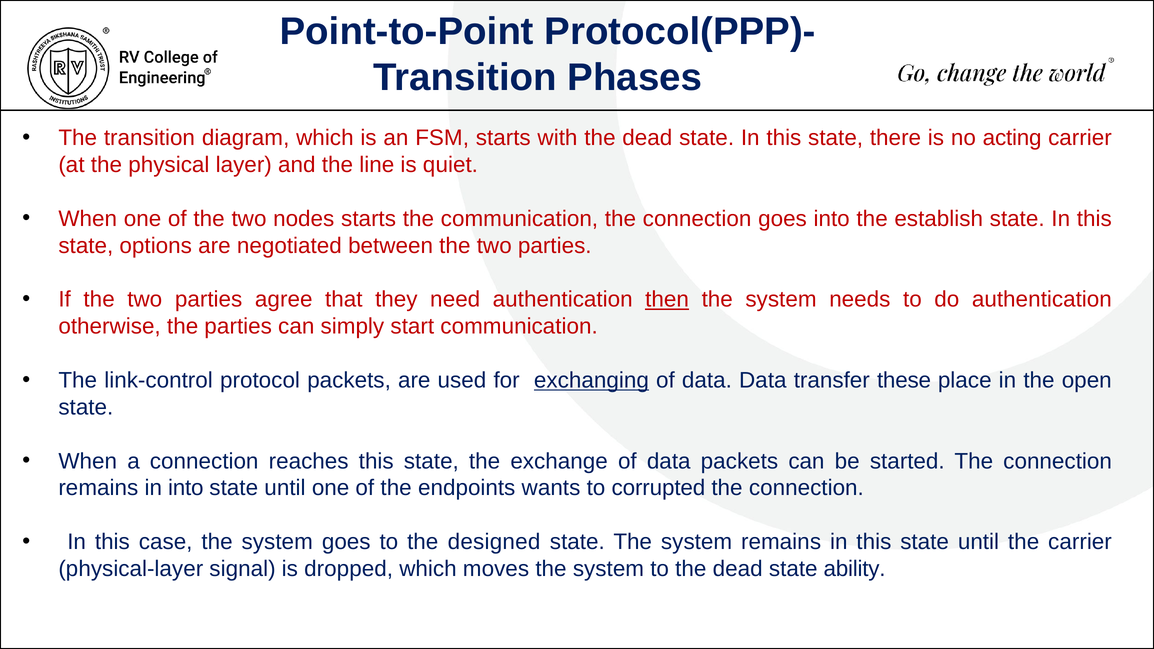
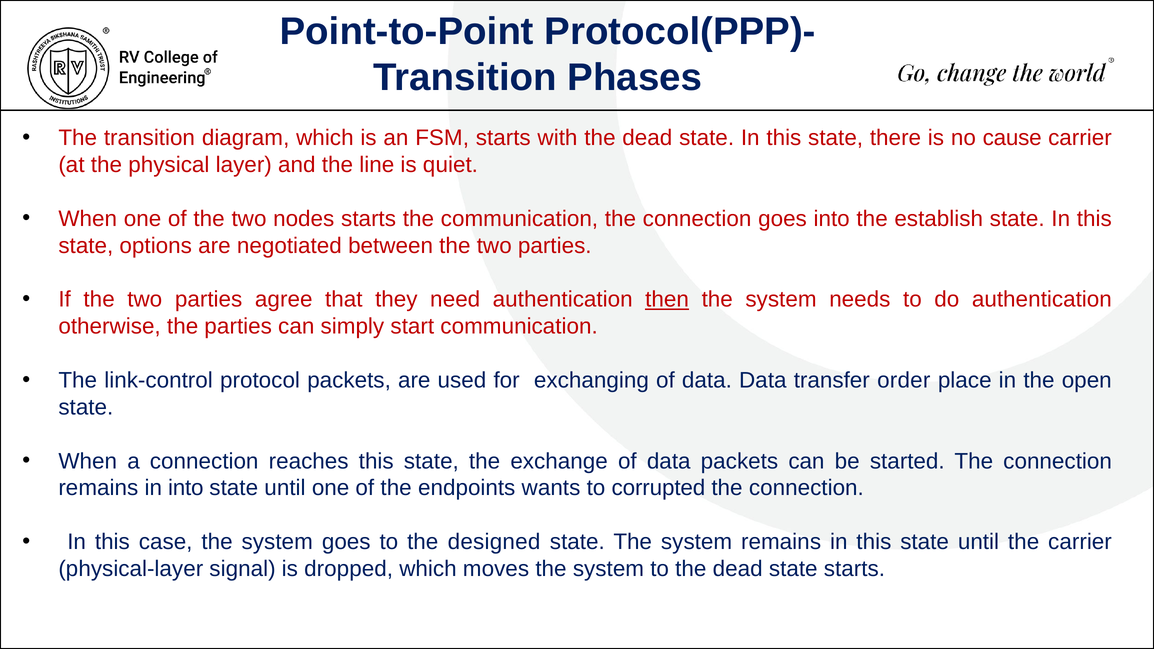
acting: acting -> cause (1012, 138)
exchanging underline: present -> none (591, 380)
these: these -> order (904, 380)
state ability: ability -> starts (854, 569)
